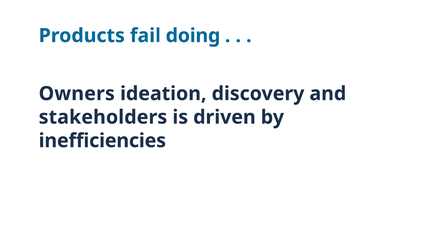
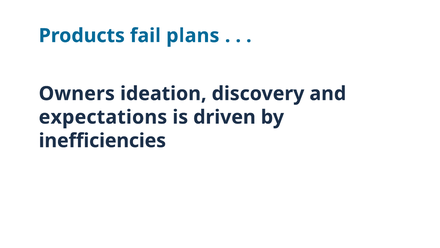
doing: doing -> plans (193, 36)
stakeholders: stakeholders -> expectations (103, 117)
